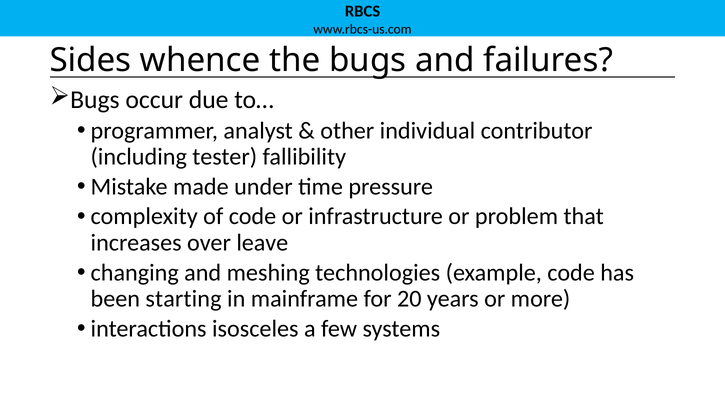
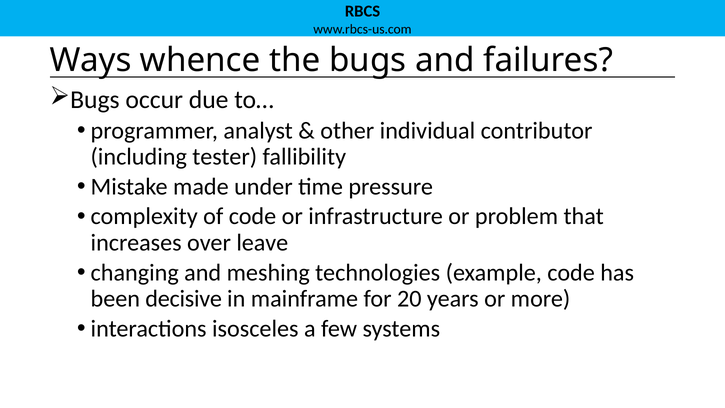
Sides: Sides -> Ways (91, 60)
starting: starting -> decisive (184, 299)
